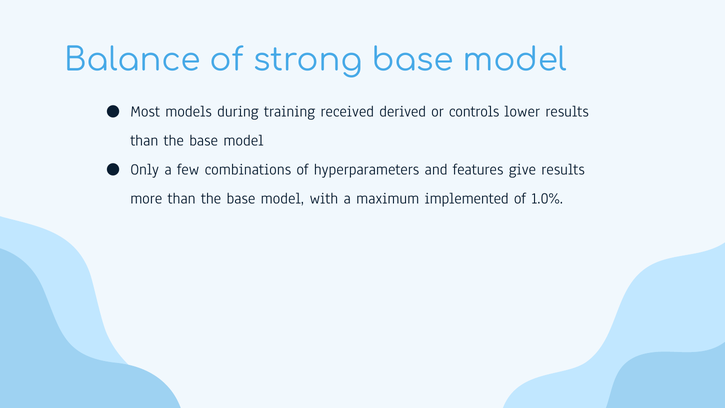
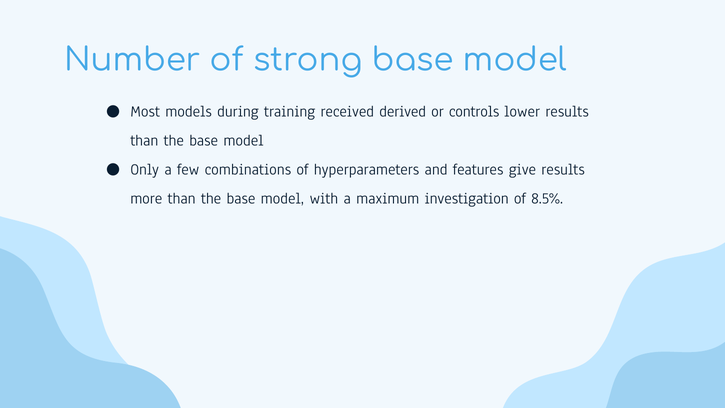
Balance: Balance -> Number (132, 60)
implemented: implemented -> investigation (467, 198)
1.0%: 1.0% -> 8.5% (547, 198)
